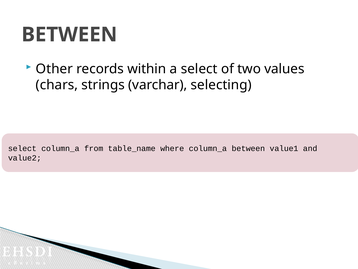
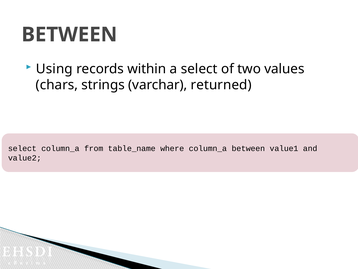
Other: Other -> Using (54, 69)
selecting: selecting -> returned (221, 85)
